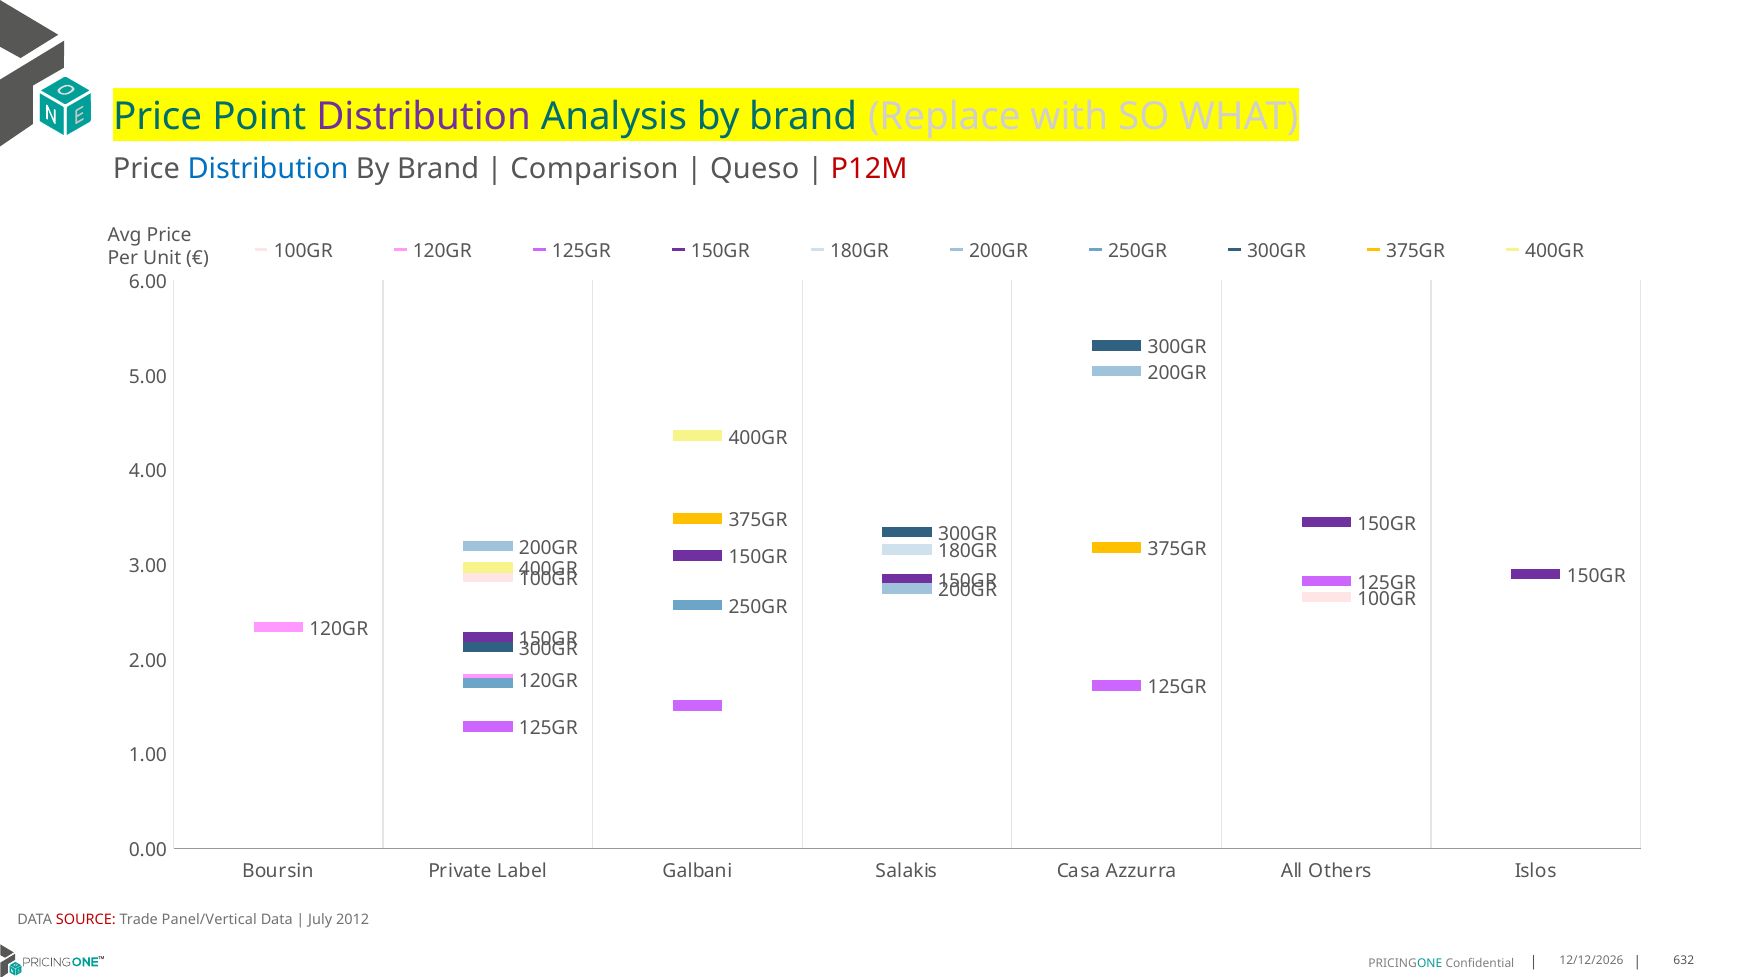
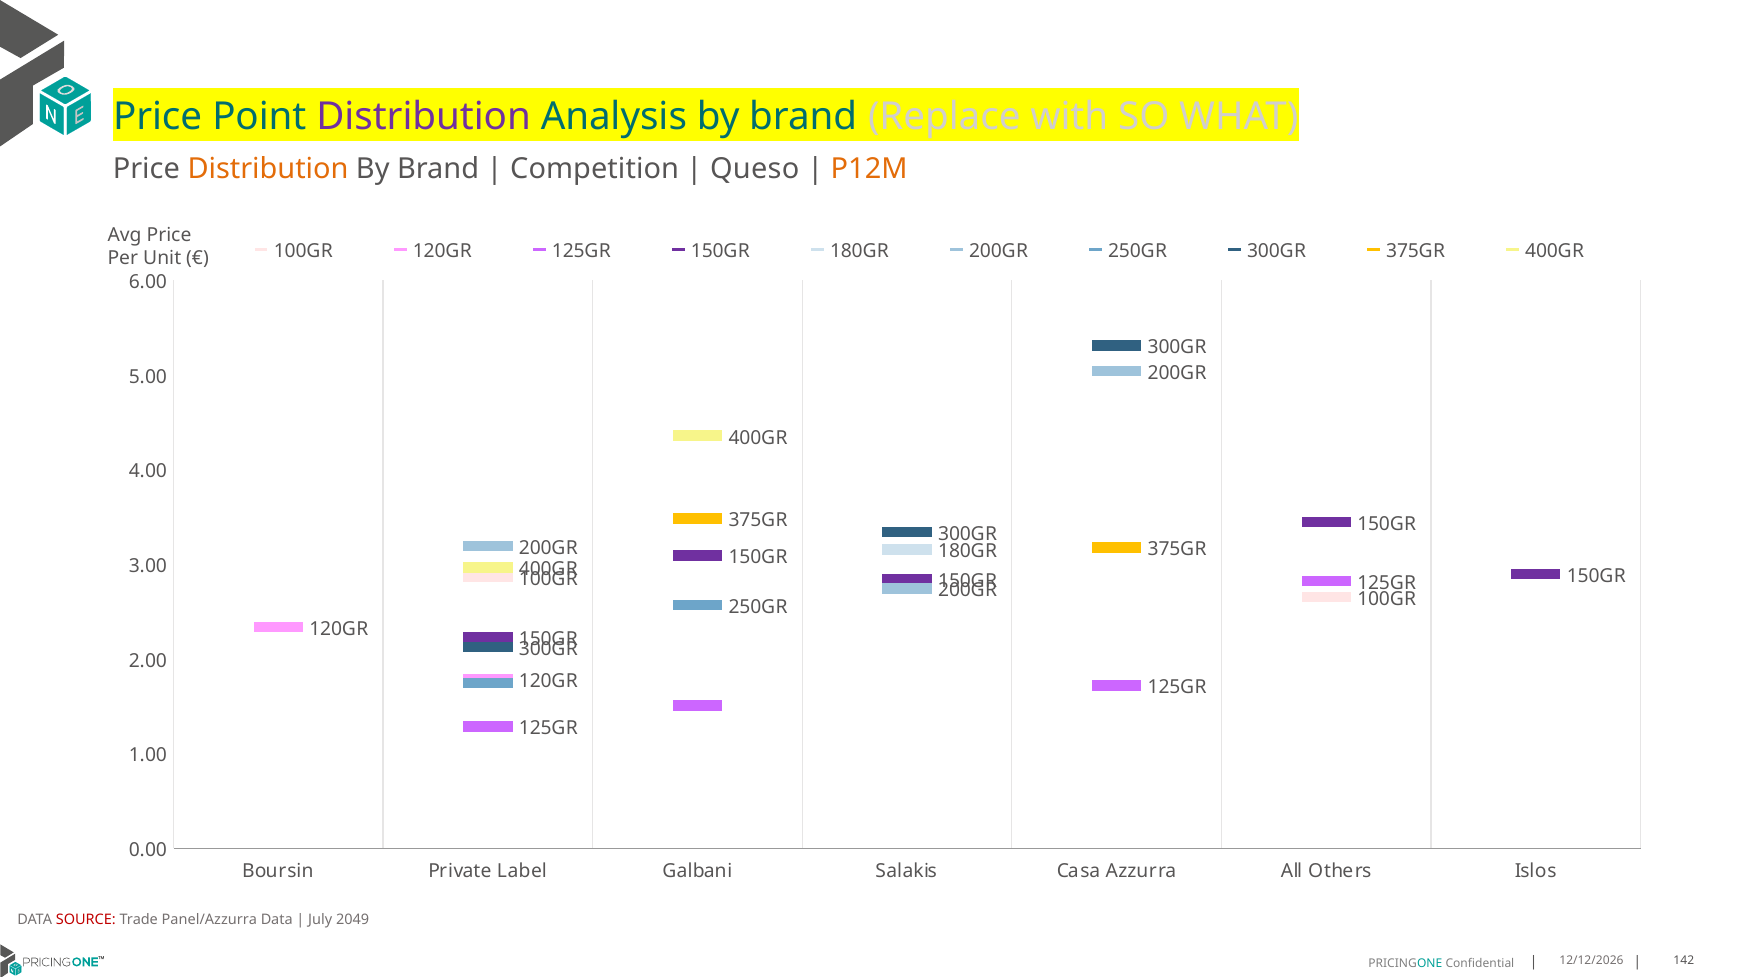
Distribution colour: blue -> orange (268, 169)
Comparison: Comparison -> Competition (595, 169)
P12M colour: red -> orange (869, 169)
Panel/Vertical: Panel/Vertical -> Panel/Azzurra (209, 920)
2012: 2012 -> 2049 (353, 920)
632: 632 -> 142 (1684, 961)
